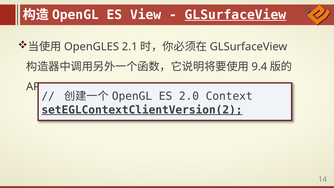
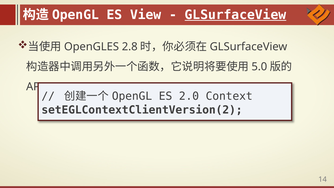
2.1: 2.1 -> 2.8 (130, 47)
9.4: 9.4 -> 5.0 (259, 67)
setEGLContextClientVersion(2 underline: present -> none (142, 110)
